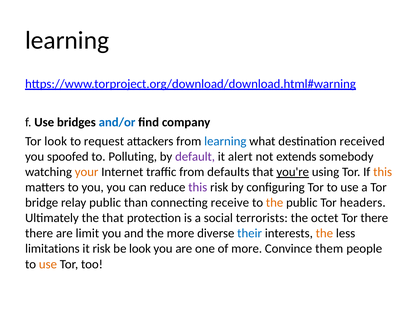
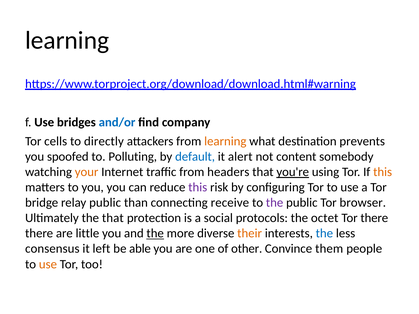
Tor look: look -> cells (56, 141)
request: request -> directly (104, 141)
learning colour: blue -> orange (225, 141)
received: received -> prevents (362, 141)
default colour: purple -> blue (195, 157)
extends: extends -> content (296, 157)
defaults: defaults -> headers (228, 172)
the colour: orange -> purple (275, 203)
headers: headers -> browser (363, 203)
terrorists: terrorists -> protocols (262, 218)
limit: limit -> little (87, 234)
the underline: none -> present (155, 234)
their colour: blue -> orange (250, 234)
the colour: orange -> blue (324, 234)
limitations: limitations -> consensus (52, 249)
it risk: risk -> left (101, 249)
be look: look -> able (140, 249)
of more: more -> other (247, 249)
